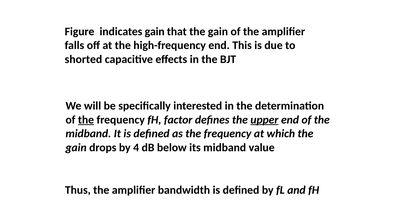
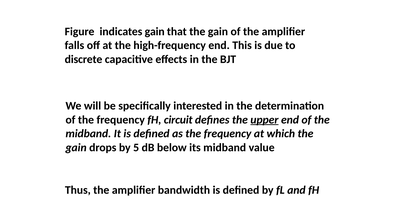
shorted: shorted -> discrete (84, 59)
the underline: present -> none (86, 120)
factor: factor -> circuit (178, 120)
4: 4 -> 5 (136, 148)
